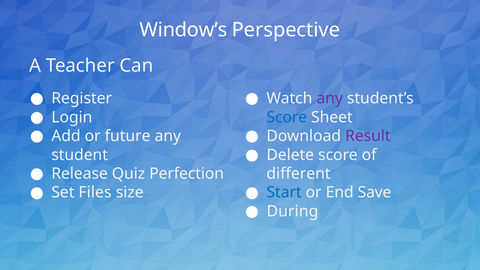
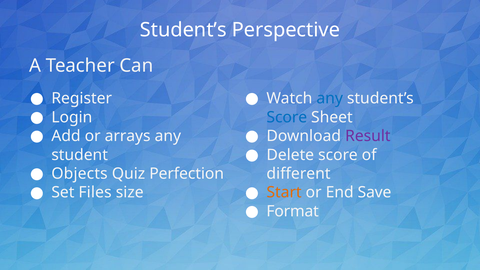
Window’s: Window’s -> Student’s (183, 30)
any colour: purple -> blue (330, 98)
future: future -> arrays (128, 136)
Release: Release -> Objects (80, 174)
Start colour: blue -> orange (284, 192)
During: During -> Format (293, 211)
